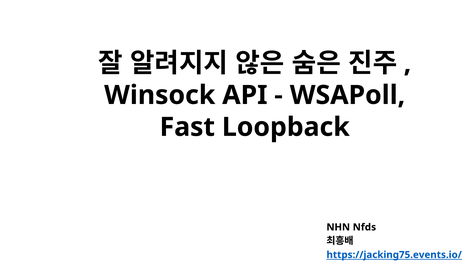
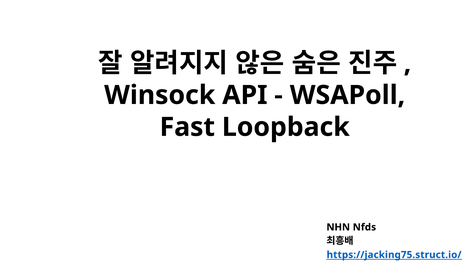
https://jacking75.events.io/: https://jacking75.events.io/ -> https://jacking75.struct.io/ (394, 255)
